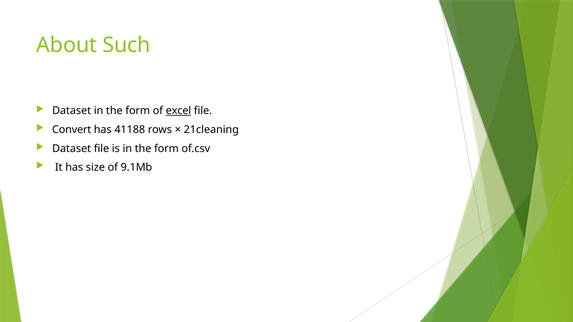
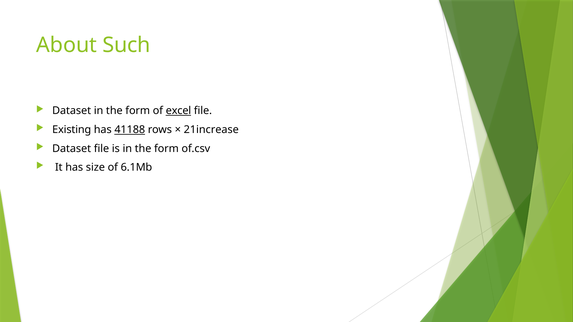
Convert: Convert -> Existing (72, 130)
41188 underline: none -> present (130, 130)
21cleaning: 21cleaning -> 21increase (211, 130)
9.1Mb: 9.1Mb -> 6.1Mb (136, 167)
